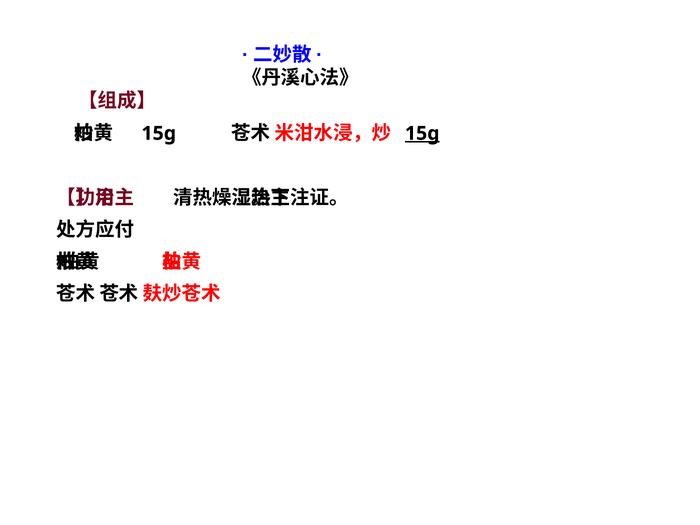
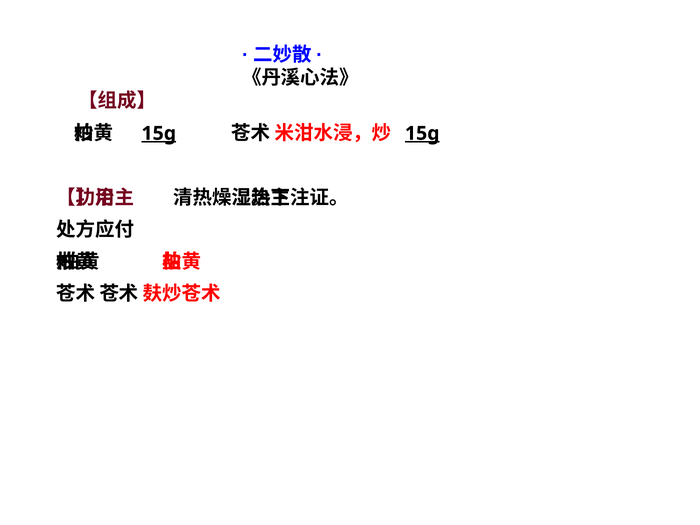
15g underline: none -> present (159, 133)
